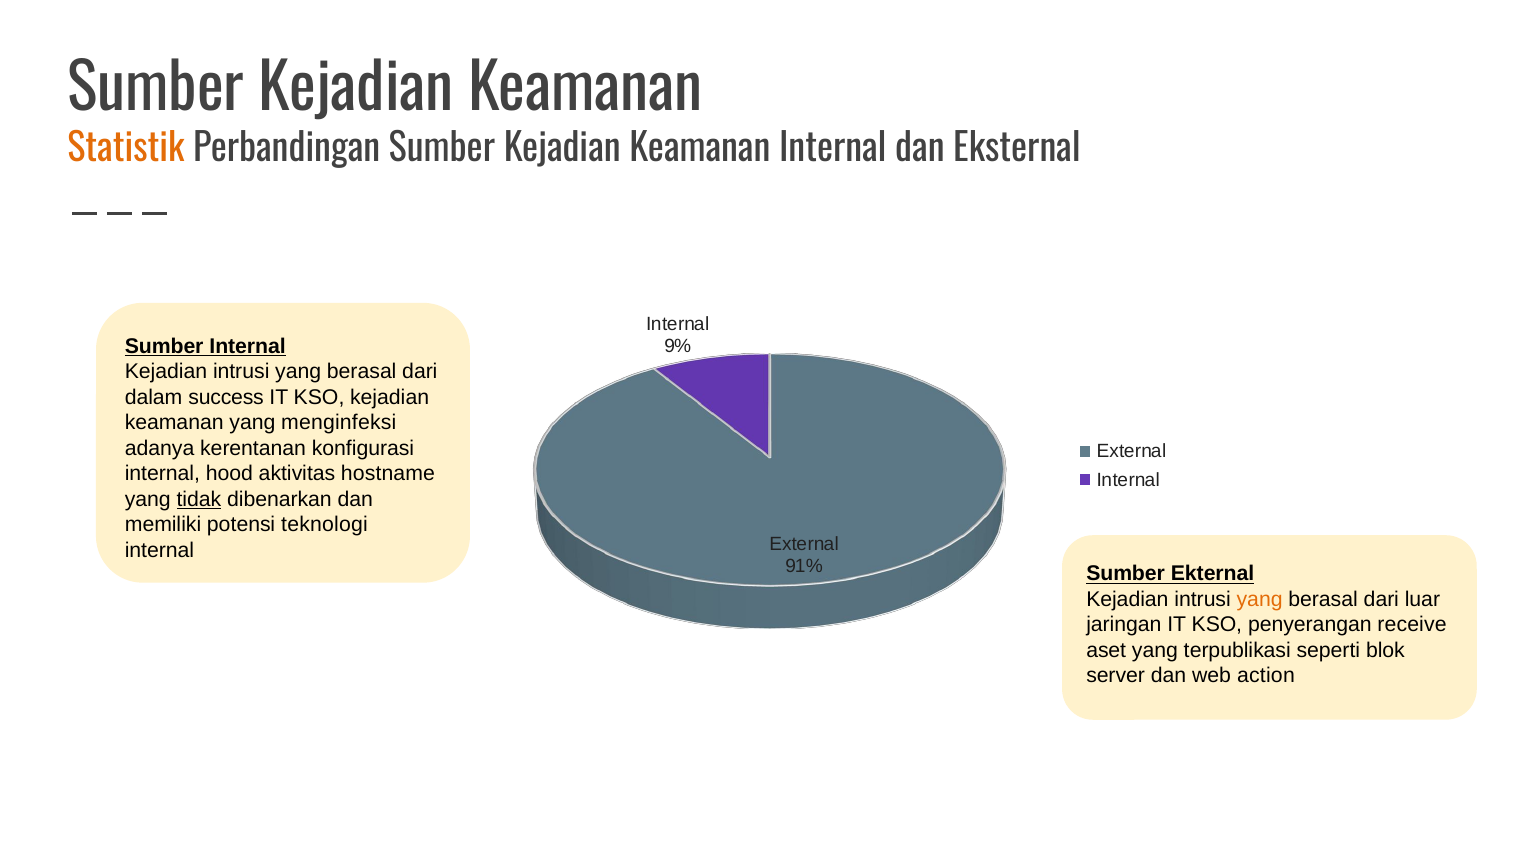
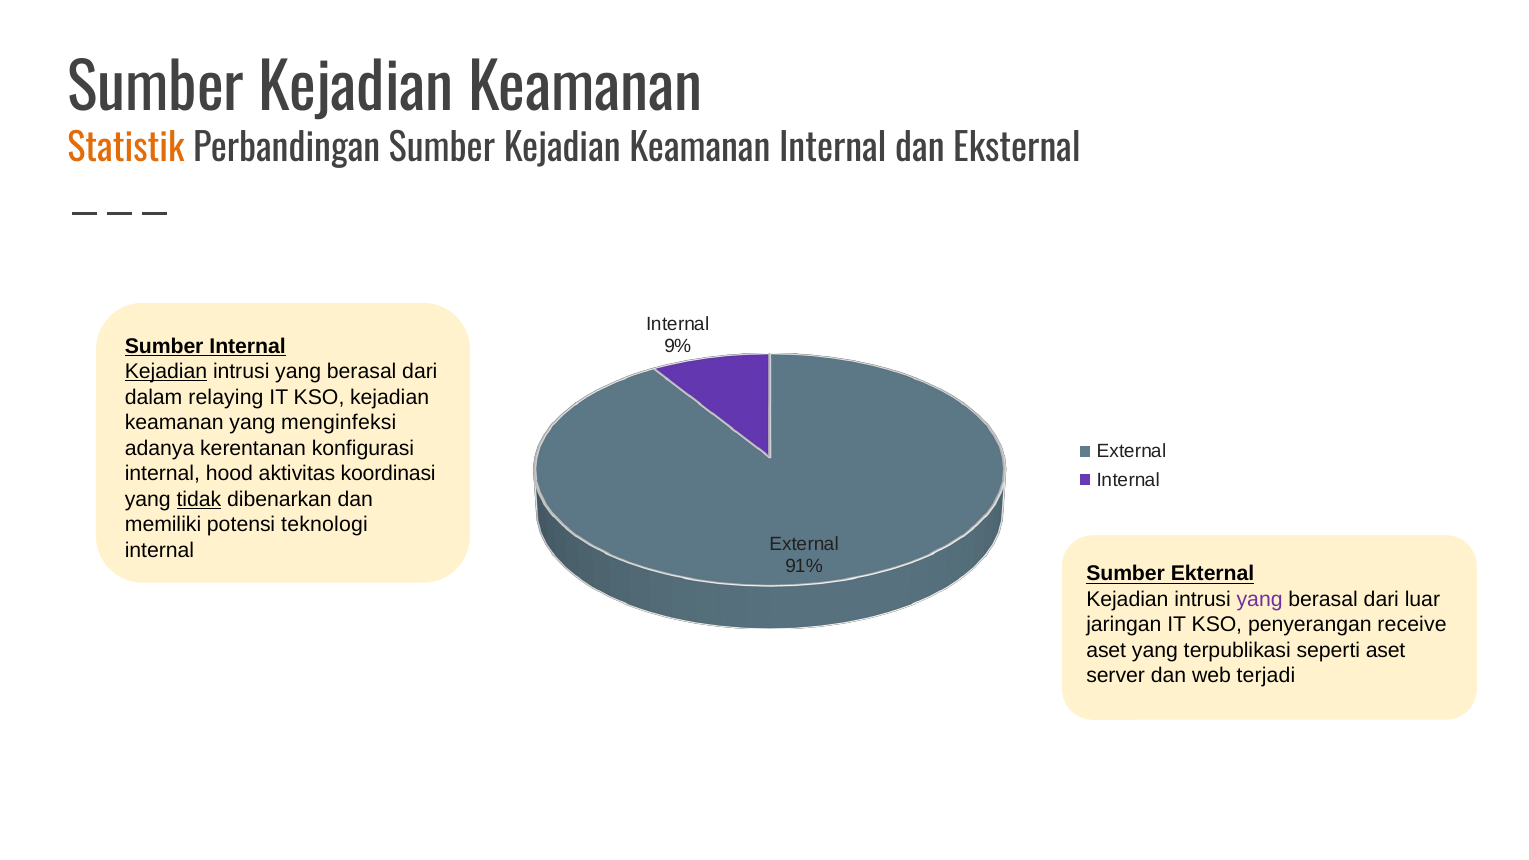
Kejadian underline: none -> present (166, 372)
success: success -> relaying (226, 397)
hostname: hostname -> koordinasi (388, 474)
yang colour: orange -> purple (1260, 599)
seperti blok: blok -> aset (1386, 650)
action: action -> terjadi (1266, 676)
